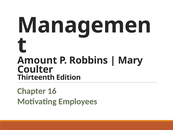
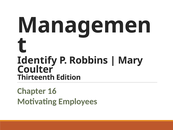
Amount: Amount -> Identify (37, 60)
